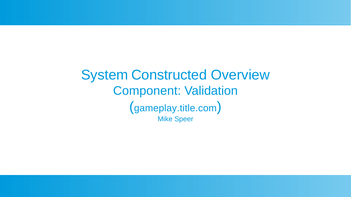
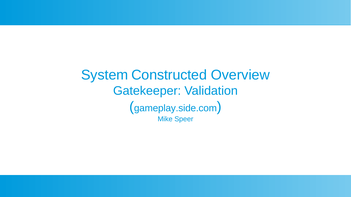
Component: Component -> Gatekeeper (147, 91)
gameplay.title.com: gameplay.title.com -> gameplay.side.com (175, 108)
